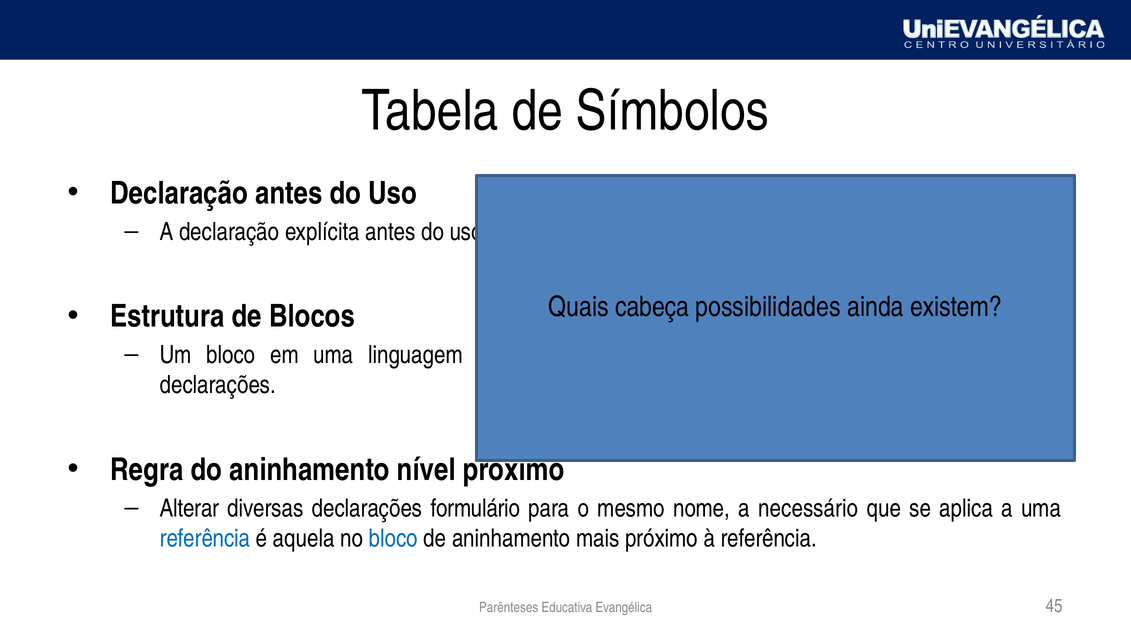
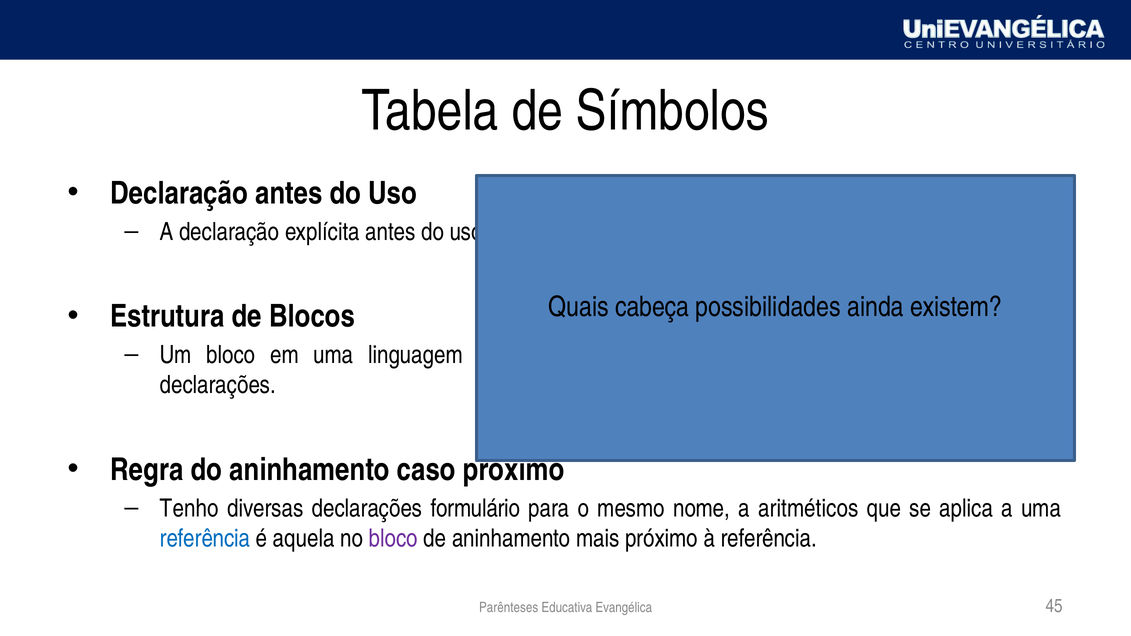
nível: nível -> caso (426, 470)
Alterar: Alterar -> Tenho (189, 508)
necessário: necessário -> aritméticos (808, 508)
bloco colour: blue -> purple (393, 539)
